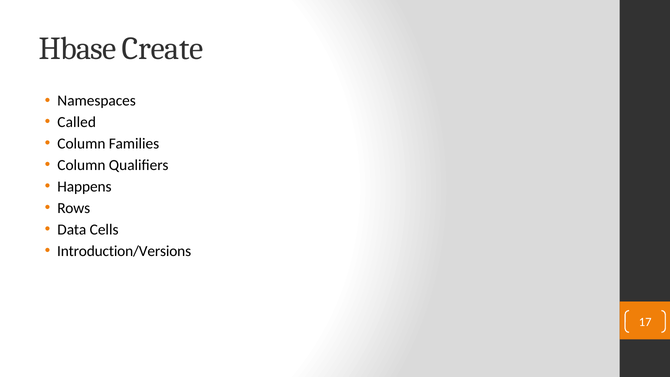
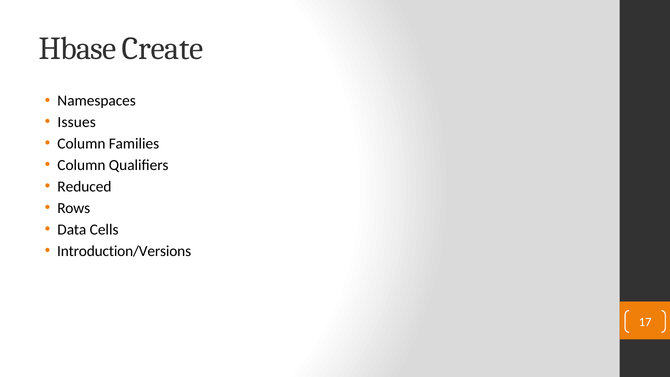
Called: Called -> Issues (77, 122)
Happens: Happens -> Reduced (84, 187)
